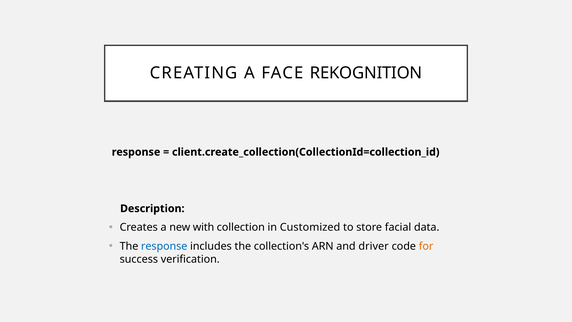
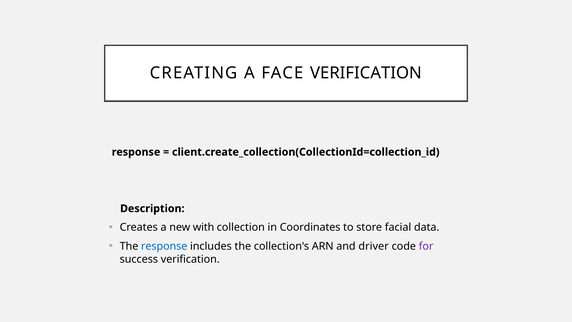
FACE REKOGNITION: REKOGNITION -> VERIFICATION (366, 73)
Customized: Customized -> Coordinates (310, 227)
for colour: orange -> purple (426, 246)
